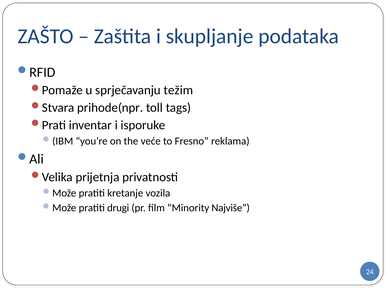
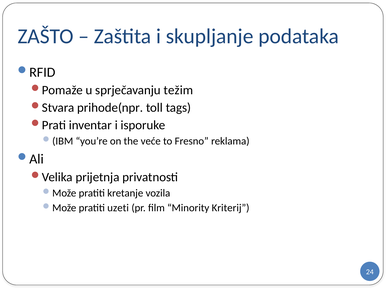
drugi: drugi -> uzeti (118, 208)
Najviše: Najviše -> Kriterij (231, 208)
